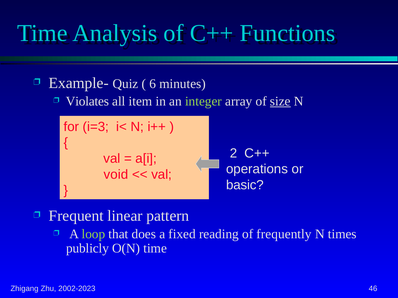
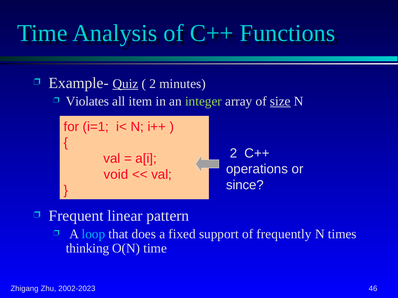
Quiz underline: none -> present (125, 84)
6: 6 -> 2 (153, 84)
i=3: i=3 -> i=1 (96, 127)
basic: basic -> since (245, 185)
loop colour: light green -> light blue (93, 234)
reading: reading -> support (219, 234)
publicly: publicly -> thinking (88, 249)
